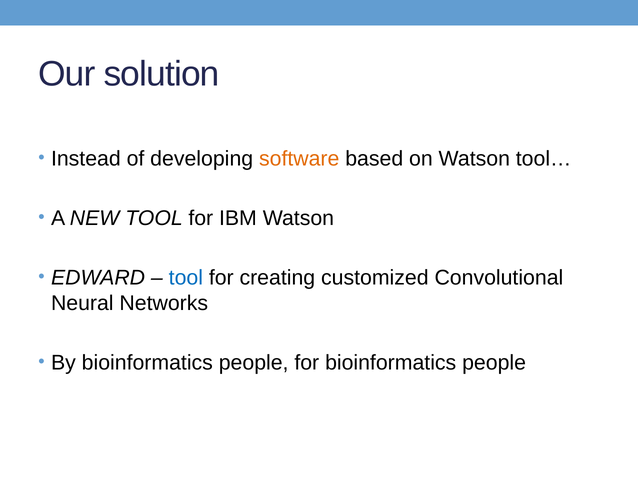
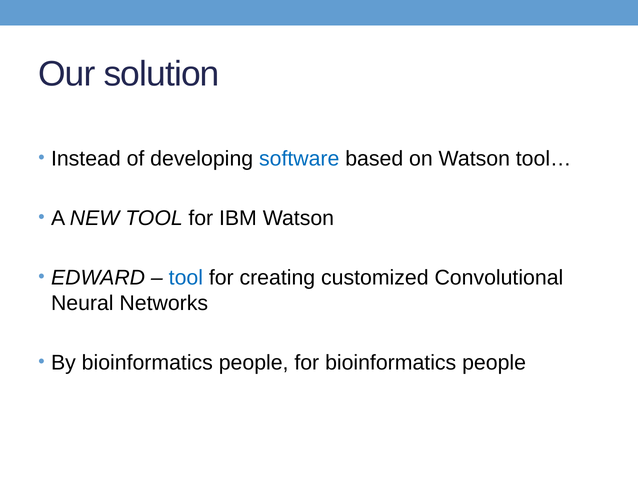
software colour: orange -> blue (299, 159)
